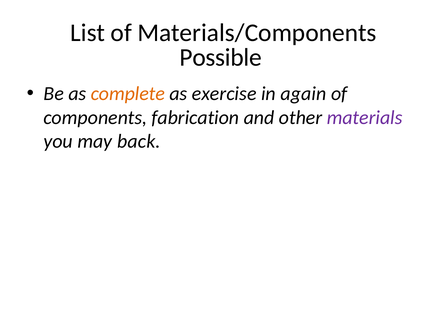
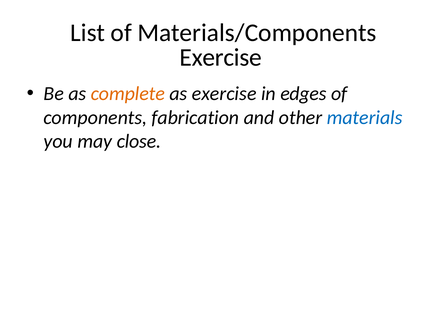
Possible: Possible -> Exercise (221, 57)
again: again -> edges (304, 94)
materials colour: purple -> blue (365, 118)
back: back -> close (139, 141)
